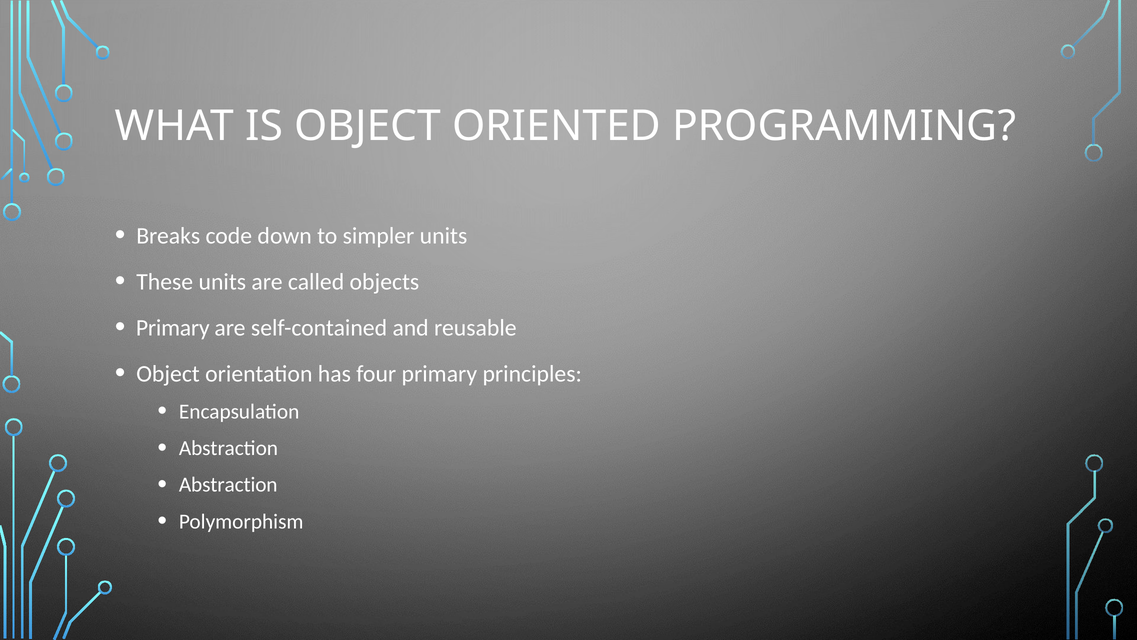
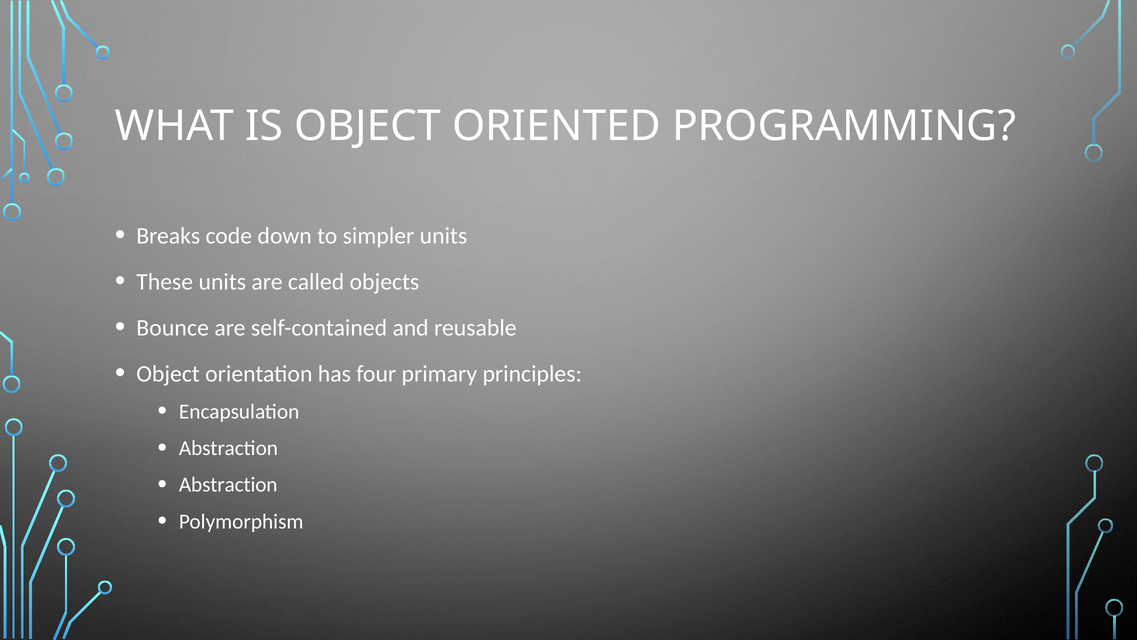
Primary: Primary -> Bounce (173, 328)
